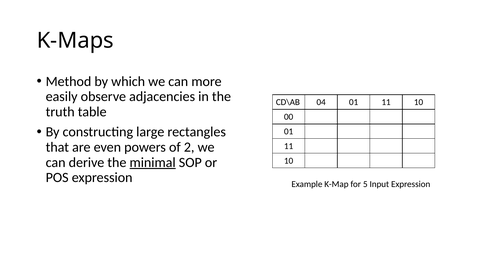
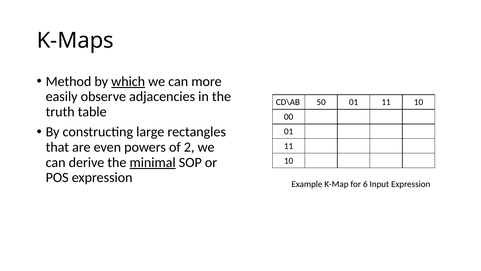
which underline: none -> present (128, 81)
04: 04 -> 50 (321, 102)
5: 5 -> 6 (365, 184)
